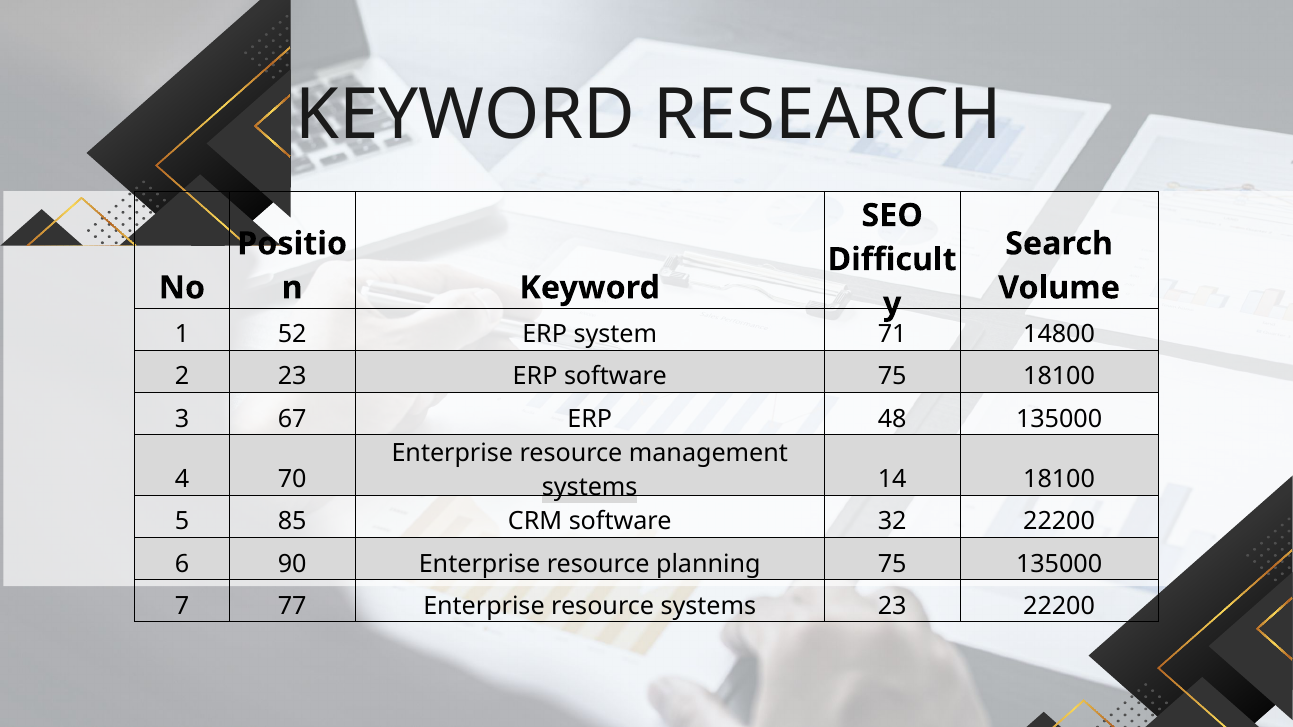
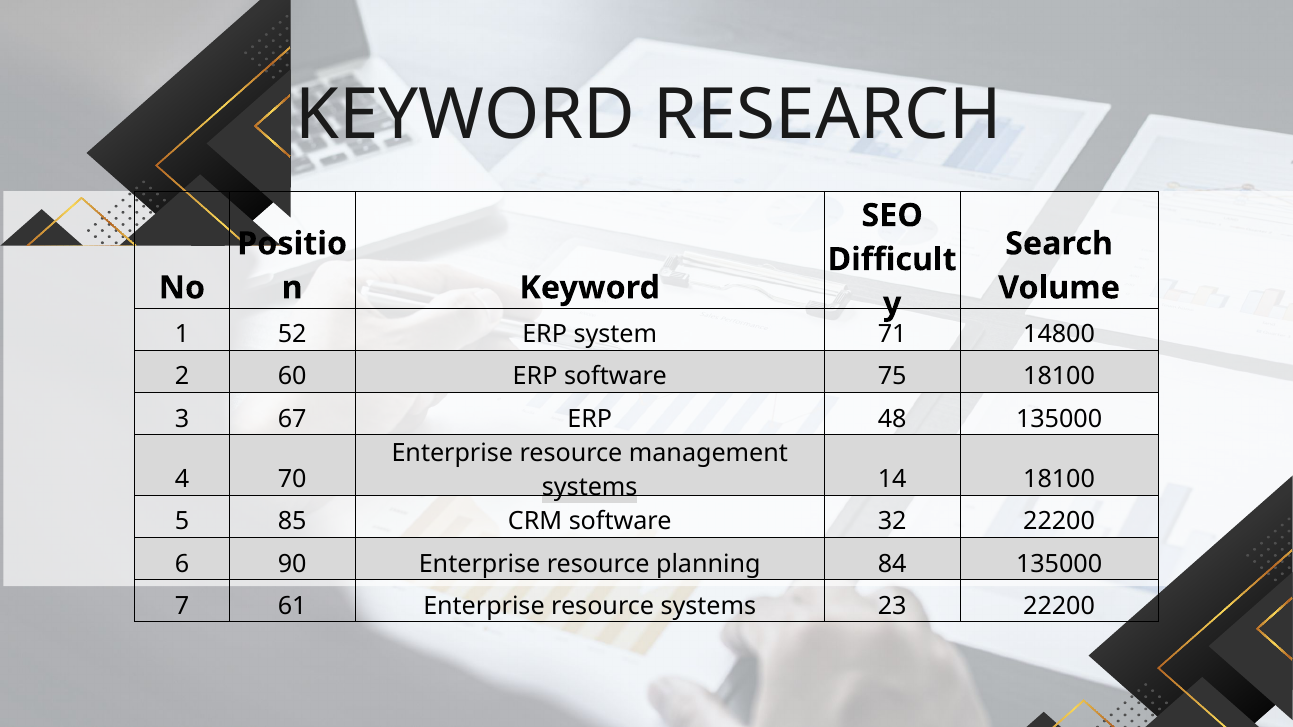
2 23: 23 -> 60 (292, 377)
planning 75: 75 -> 84 (892, 564)
77: 77 -> 61 (292, 606)
